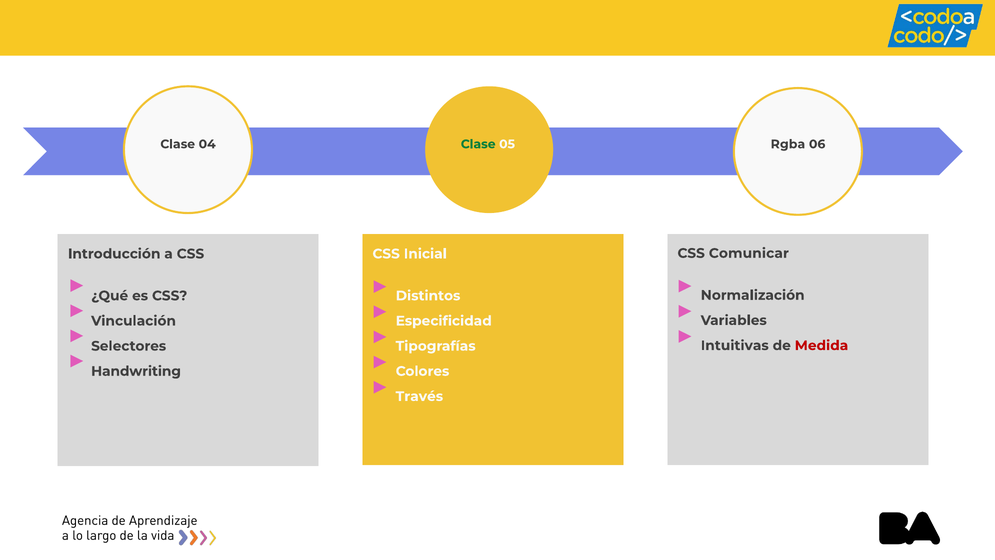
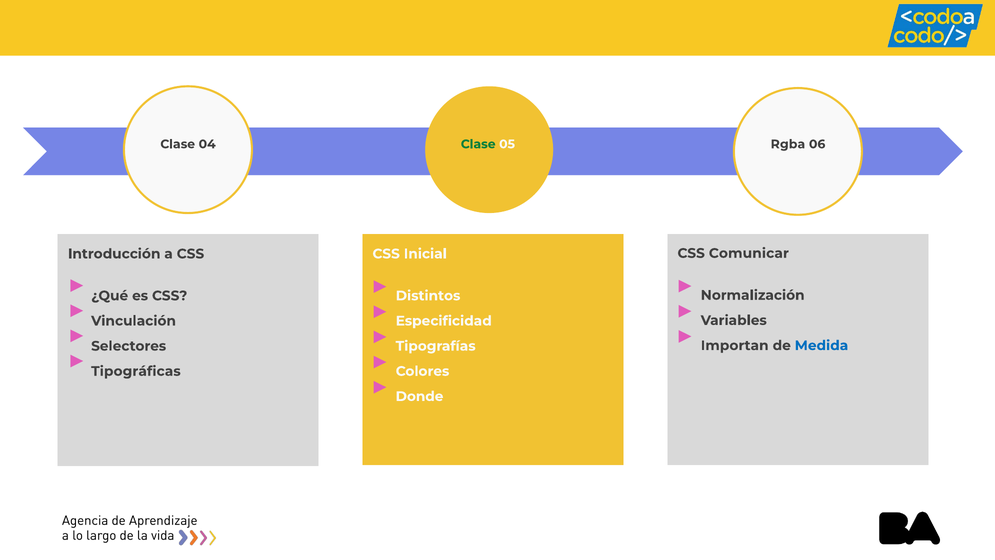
Intuitivas: Intuitivas -> Importan (735, 345)
Medida colour: red -> blue (821, 345)
Handwriting: Handwriting -> Tipográficas (136, 371)
Través: Través -> Donde (419, 396)
